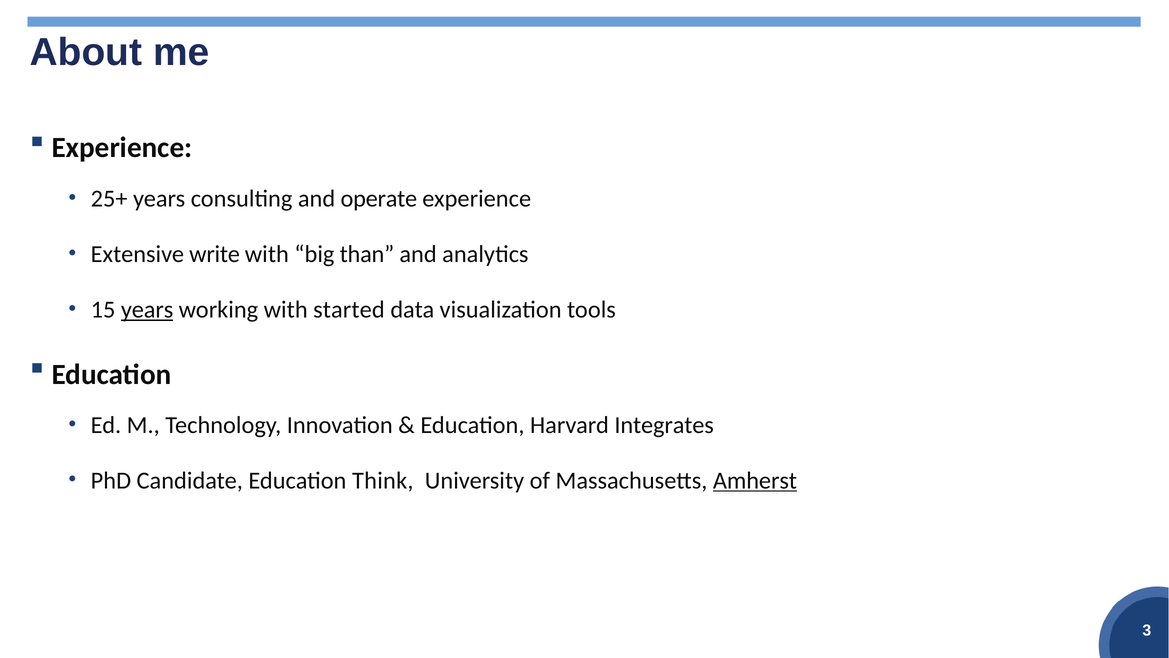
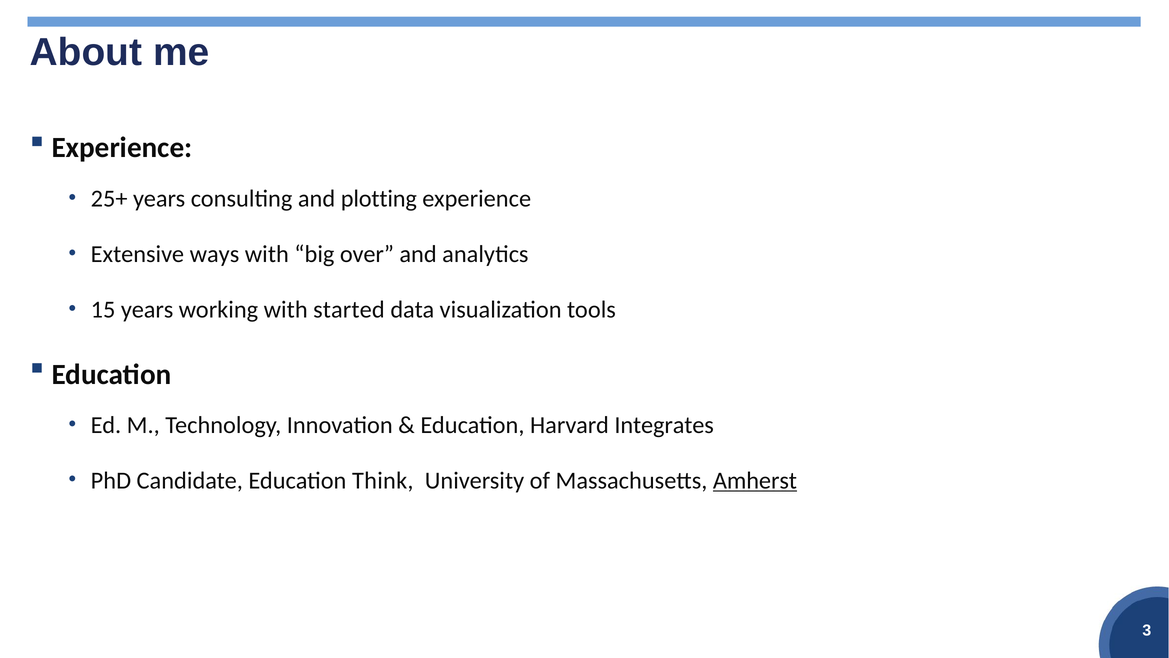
operate: operate -> plotting (379, 199)
write: write -> ways (214, 254)
than: than -> over (367, 254)
years underline: present -> none (147, 310)
